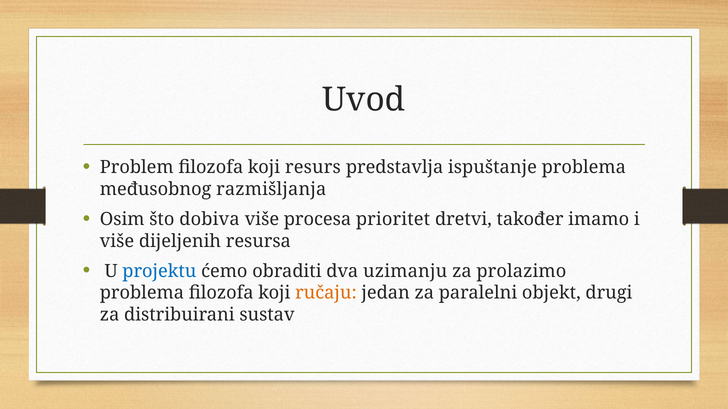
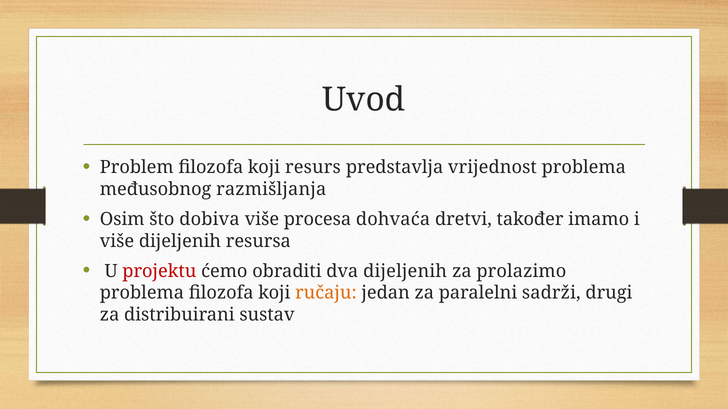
ispuštanje: ispuštanje -> vrijednost (492, 168)
prioritet: prioritet -> dohvaća (393, 219)
projektu colour: blue -> red (159, 271)
dva uzimanju: uzimanju -> dijeljenih (405, 271)
objekt: objekt -> sadrži (551, 293)
